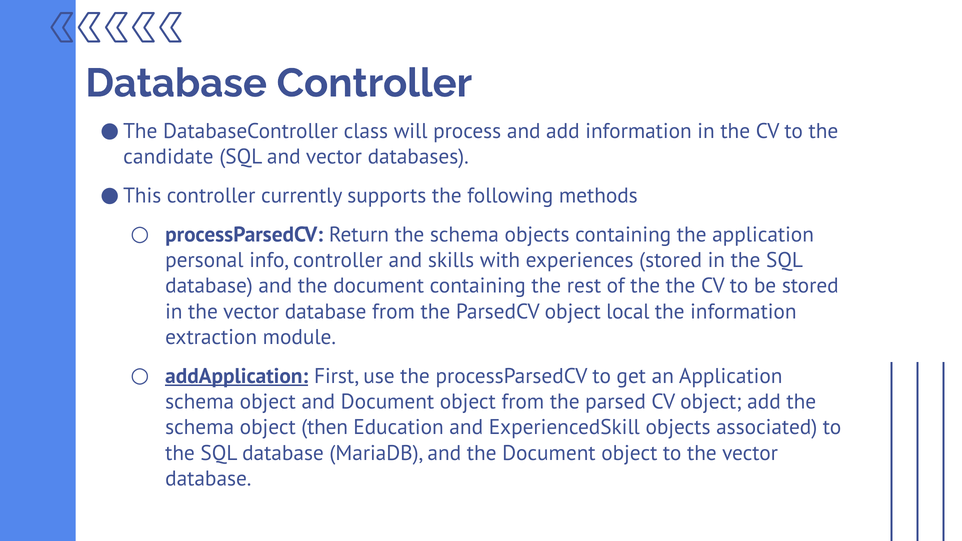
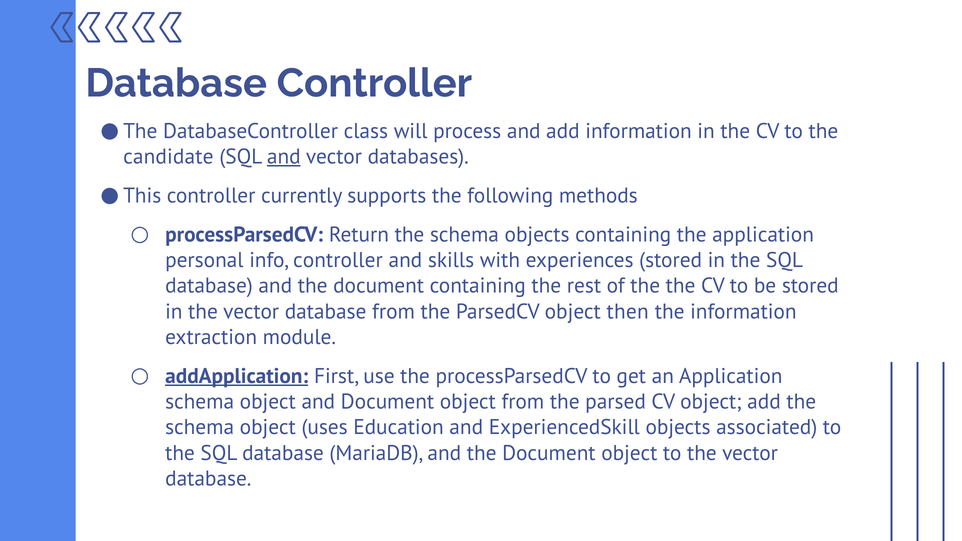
and underline: none -> present (284, 157)
local: local -> then (628, 312)
then: then -> uses (325, 428)
